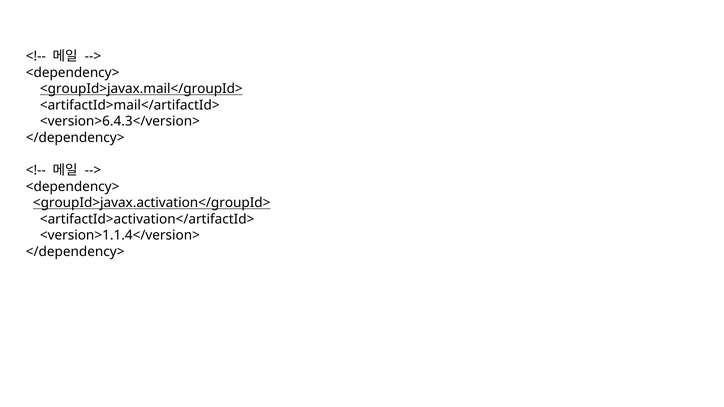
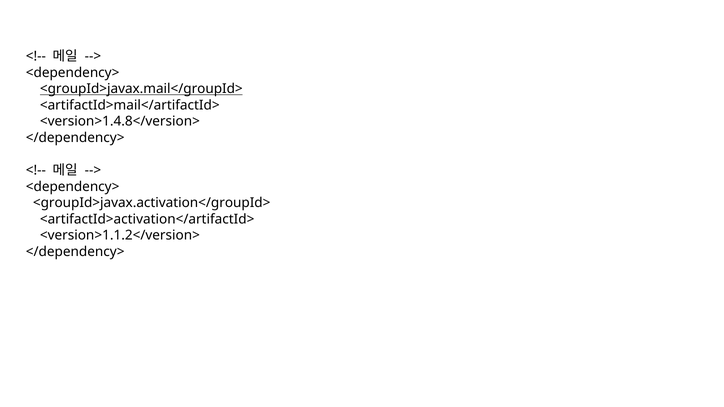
<version>6.4.3</version>: <version>6.4.3</version> -> <version>1.4.8</version> (120, 122)
<groupId>javax.activation</groupId> underline: present -> none (152, 203)
<version>1.1.4</version>: <version>1.1.4</version> -> <version>1.1.2</version> (120, 236)
